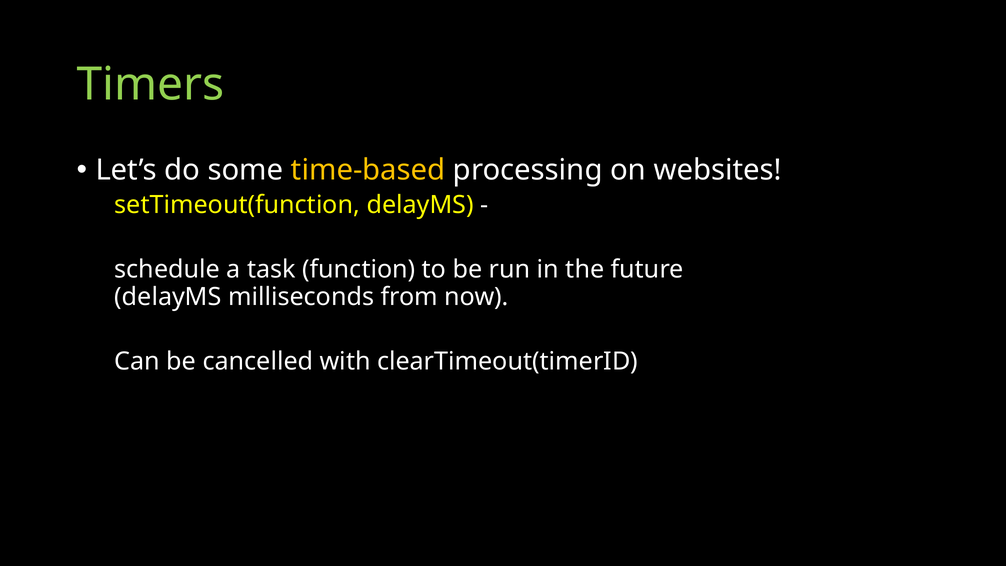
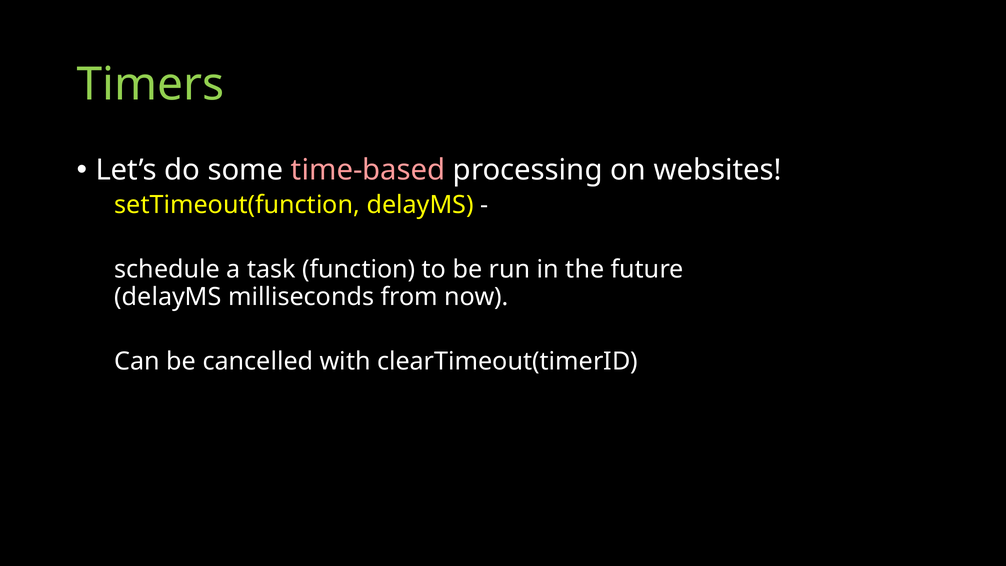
time-based colour: yellow -> pink (368, 170)
